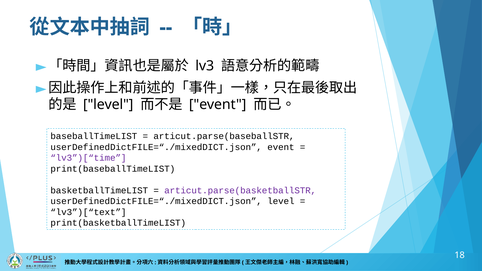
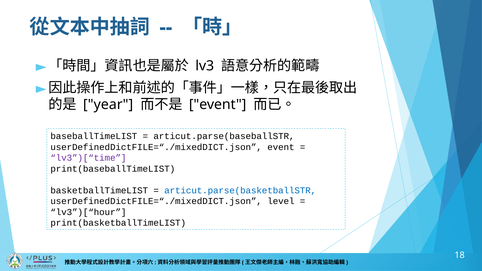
level: level -> year (108, 105)
articut.parse(basketballSTR colour: purple -> blue (240, 191)
lv3”)[“text: lv3”)[“text -> lv3”)[“hour (88, 212)
